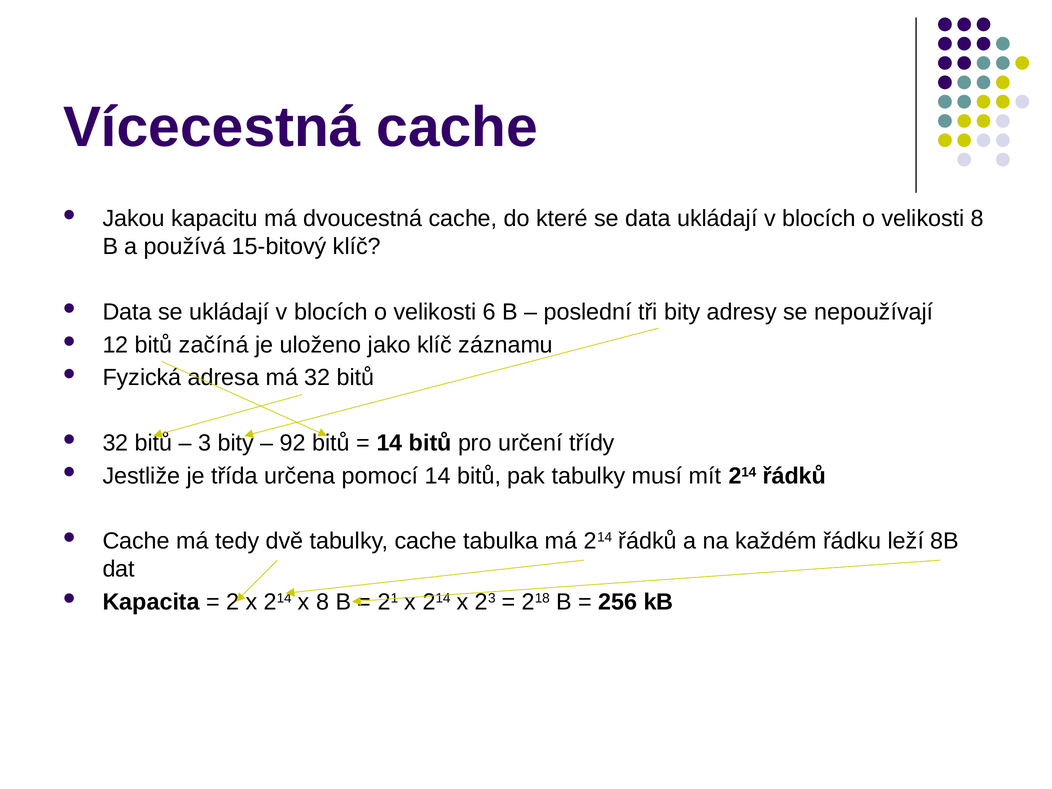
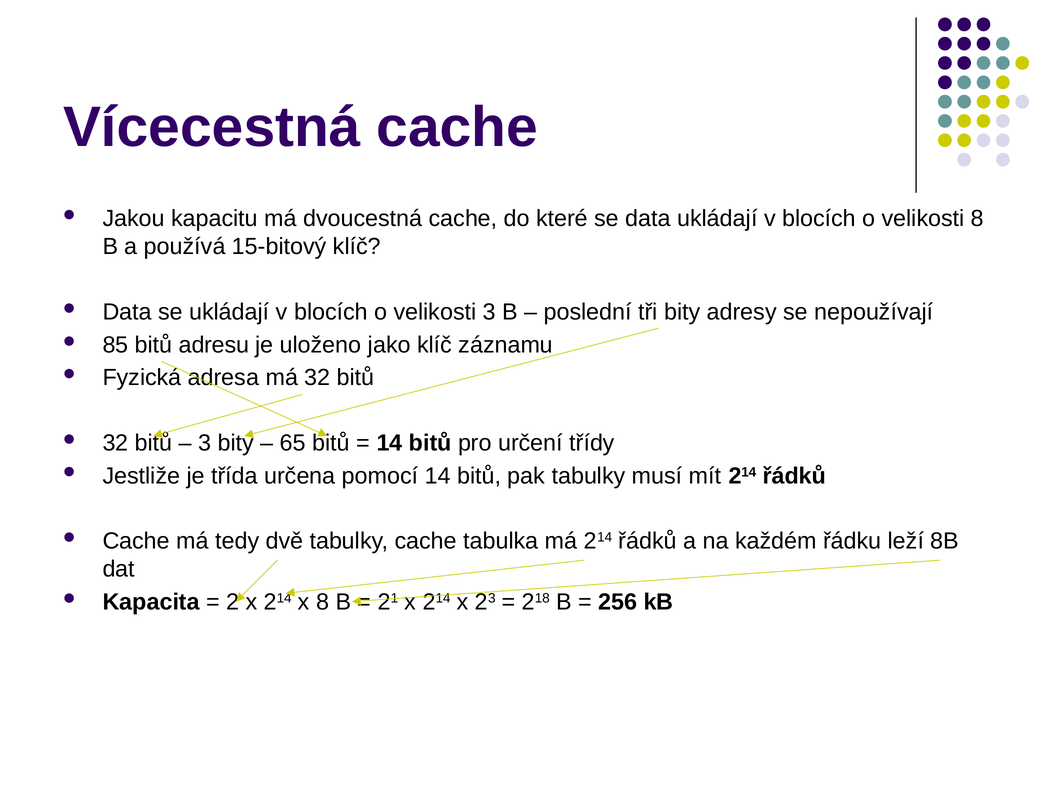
velikosti 6: 6 -> 3 (489, 312)
12: 12 -> 85 (116, 345)
začíná: začíná -> adresu (214, 345)
92: 92 -> 65 (293, 443)
